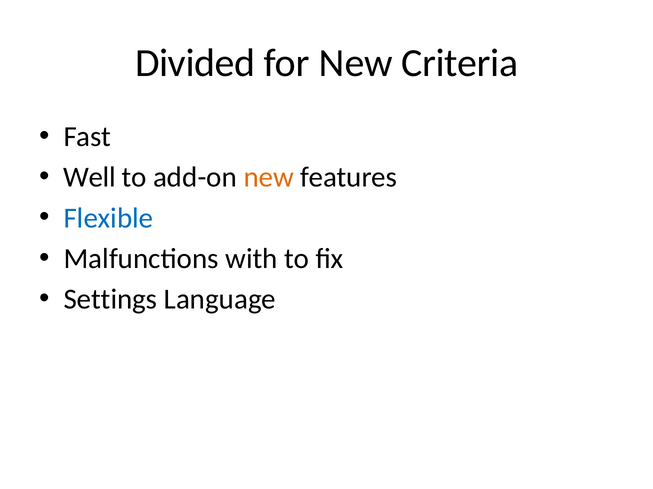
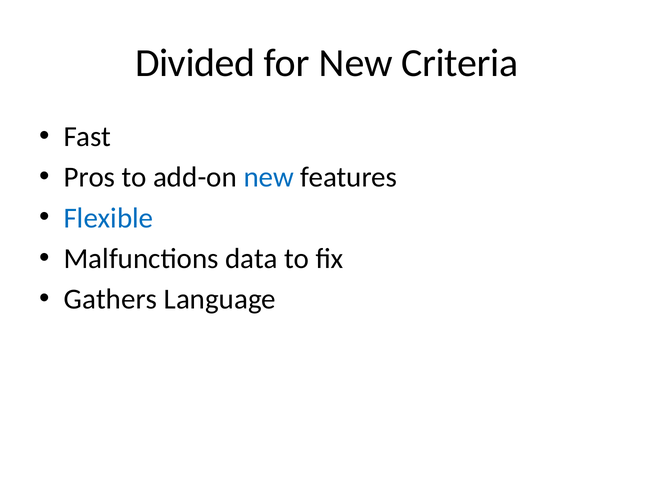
Well: Well -> Pros (89, 178)
new colour: orange -> blue (269, 178)
with: with -> data (252, 259)
Settings: Settings -> Gathers (110, 300)
